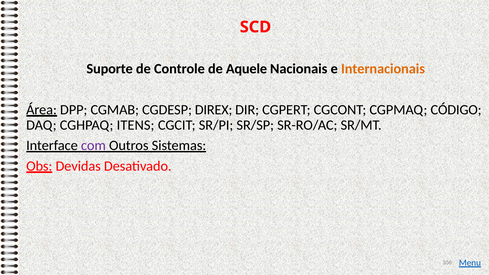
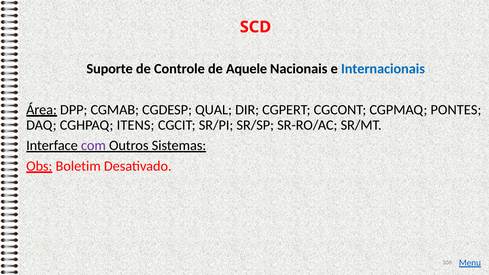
Internacionais colour: orange -> blue (383, 69)
DIREX: DIREX -> QUAL (214, 110)
CÓDIGO: CÓDIGO -> PONTES (456, 110)
Devidas: Devidas -> Boletim (78, 166)
